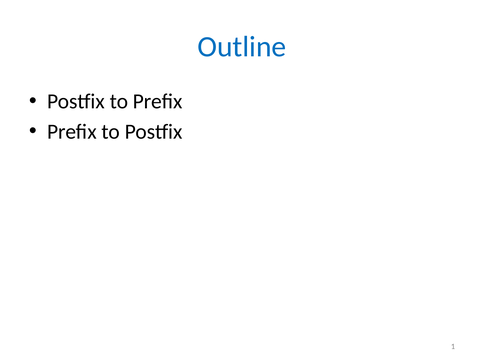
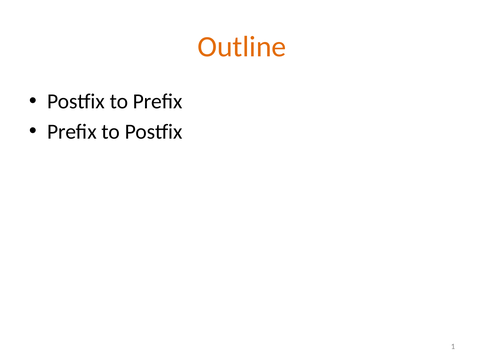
Outline colour: blue -> orange (242, 47)
